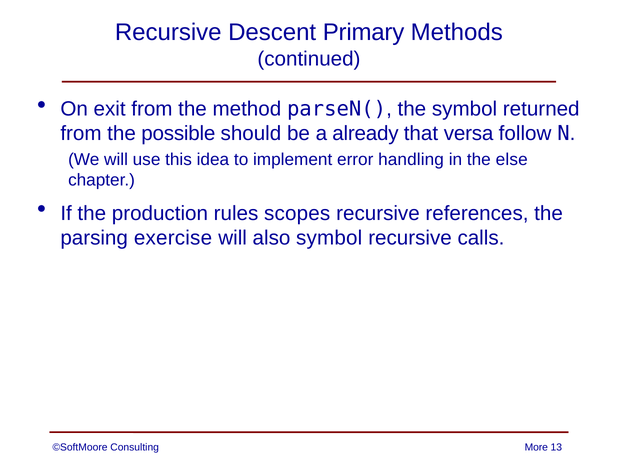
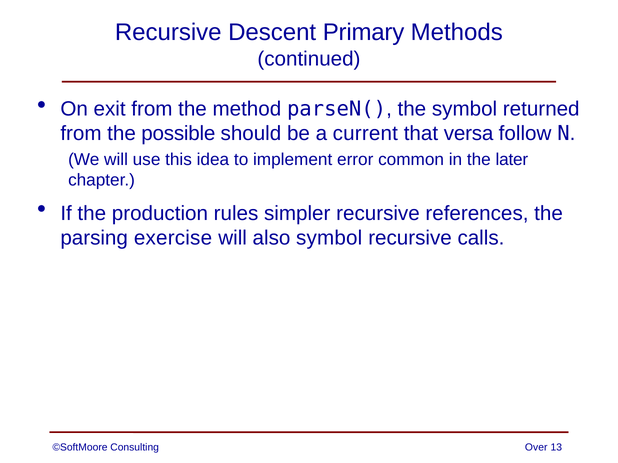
already: already -> current (365, 134)
handling: handling -> common (411, 160)
else: else -> later (512, 160)
scopes: scopes -> simpler (297, 213)
More: More -> Over (536, 448)
